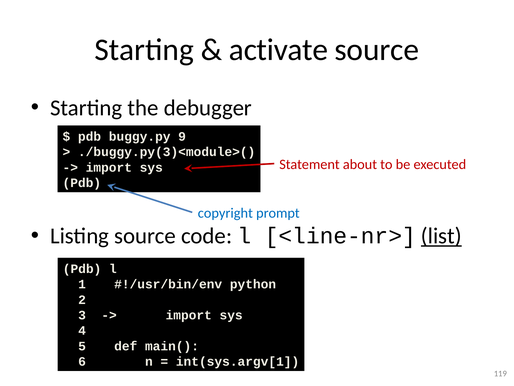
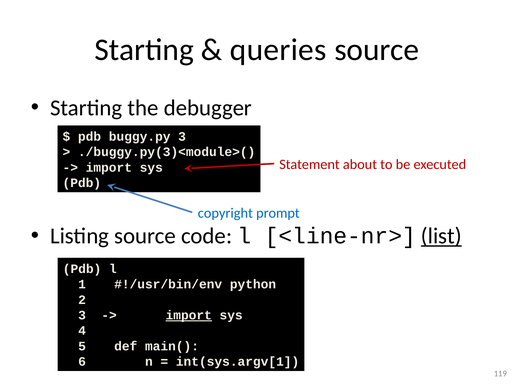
activate: activate -> queries (278, 50)
buggy.py 9: 9 -> 3 (182, 136)
import underline: none -> present (189, 315)
